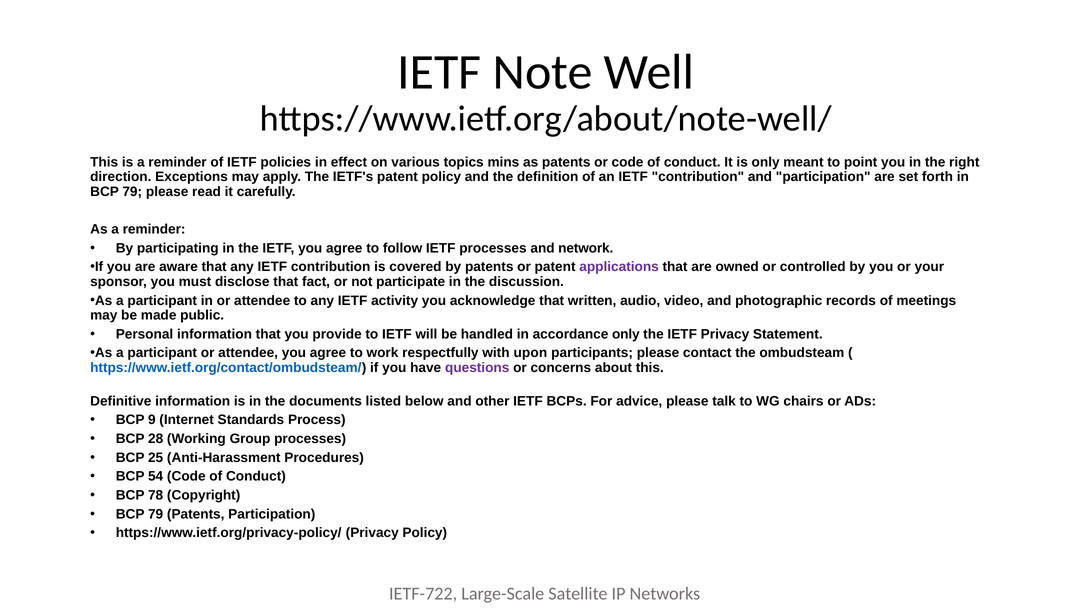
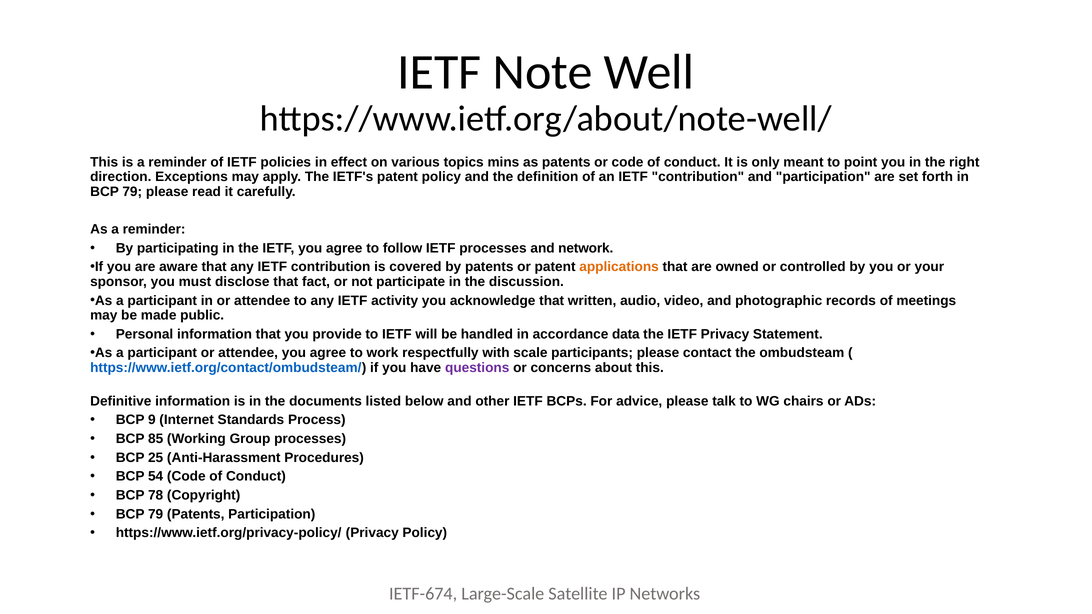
applications colour: purple -> orange (619, 267)
accordance only: only -> data (626, 334)
upon: upon -> scale (530, 353)
28: 28 -> 85 (156, 439)
IETF-722: IETF-722 -> IETF-674 (423, 594)
